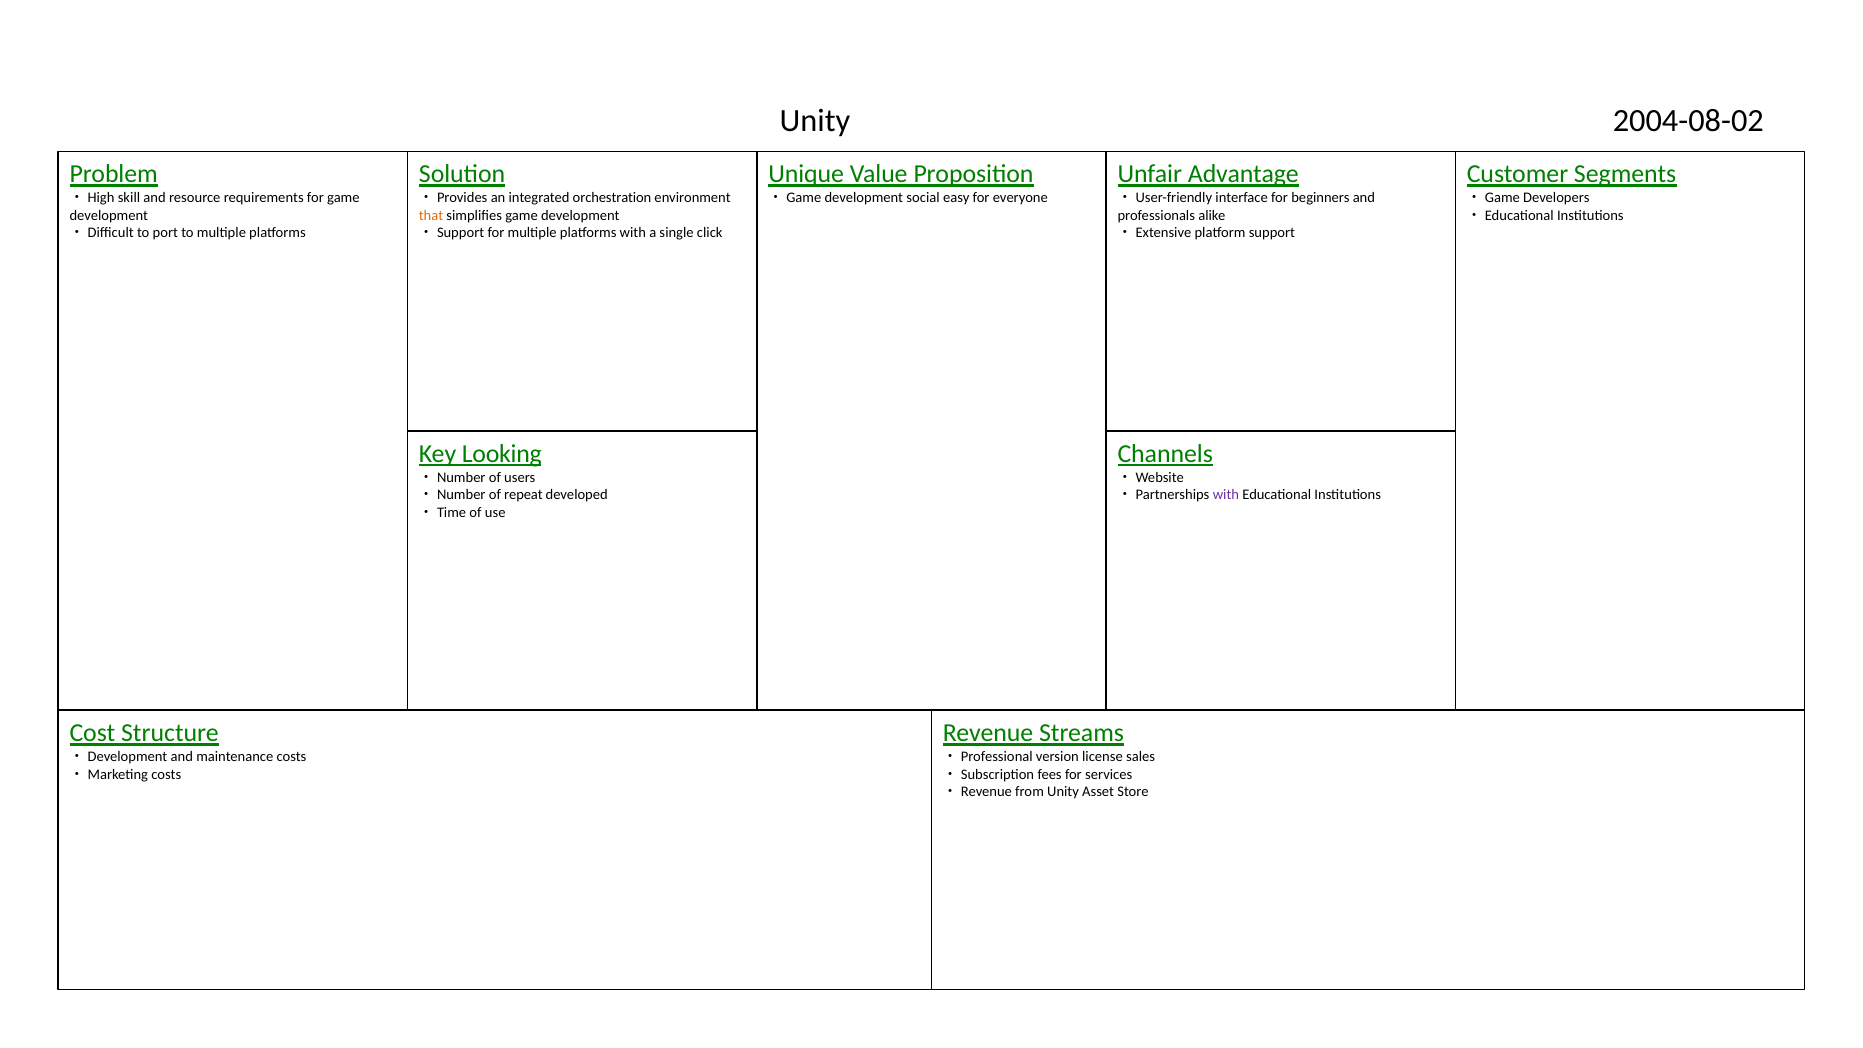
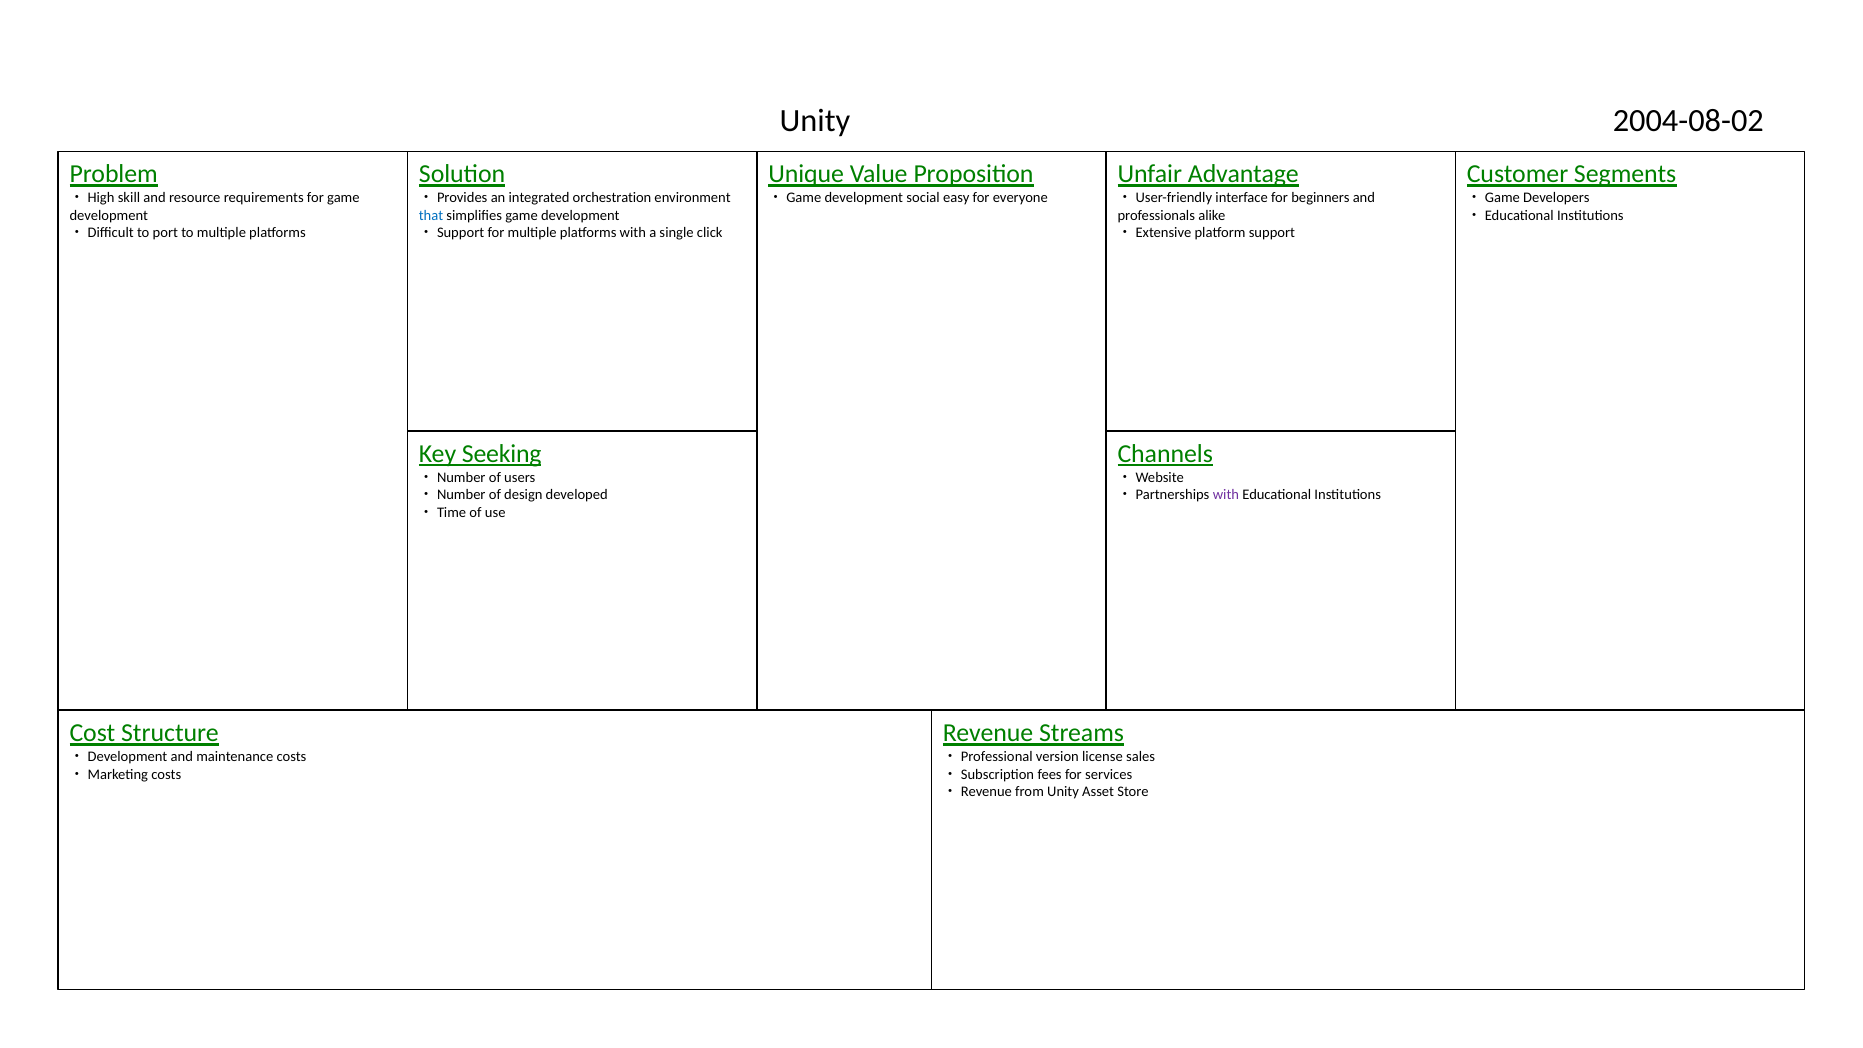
that colour: orange -> blue (431, 215)
Looking: Looking -> Seeking (502, 454)
repeat: repeat -> design (523, 495)
